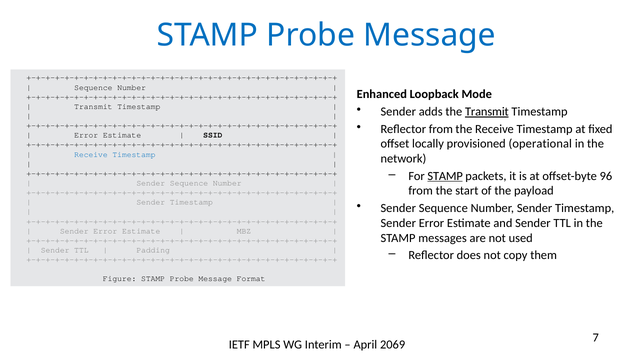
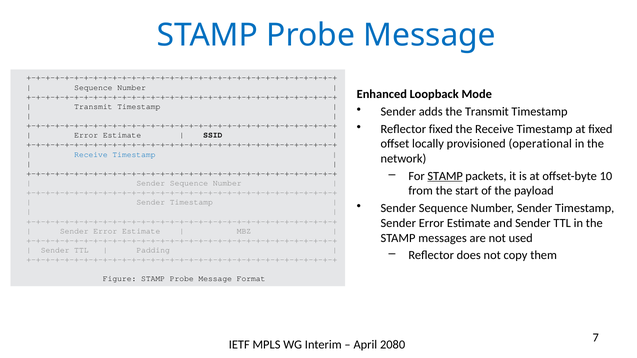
Transmit underline: present -> none (487, 112)
Reflector from: from -> fixed (441, 129)
96: 96 -> 10 (606, 176)
2069: 2069 -> 2080 (393, 345)
